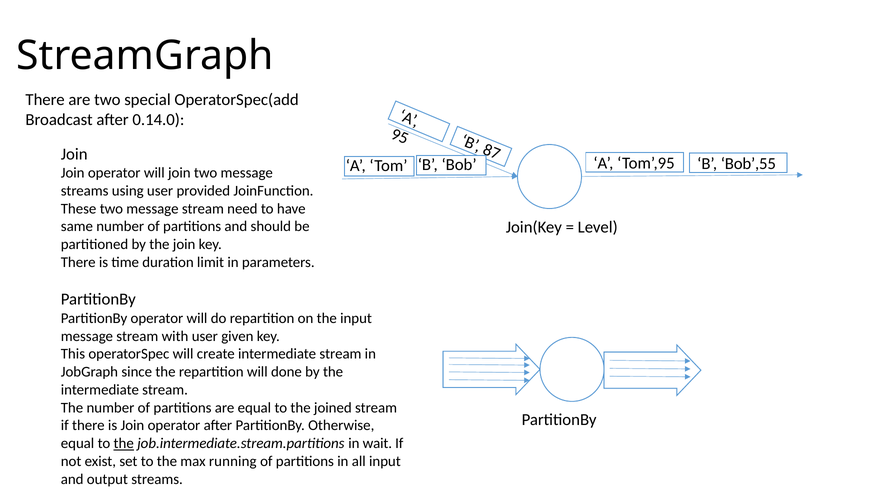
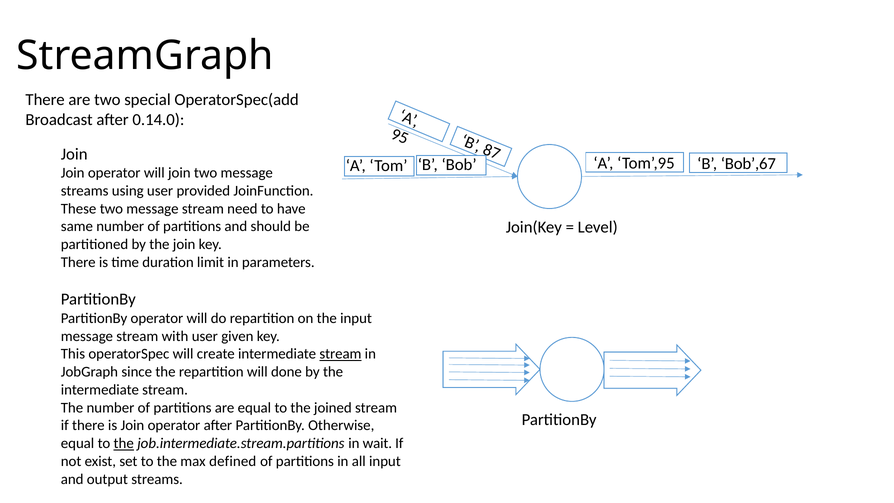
Bob’,55: Bob’,55 -> Bob’,67 (748, 163)
stream underline: none -> present (340, 354)
running: running -> defined (233, 461)
